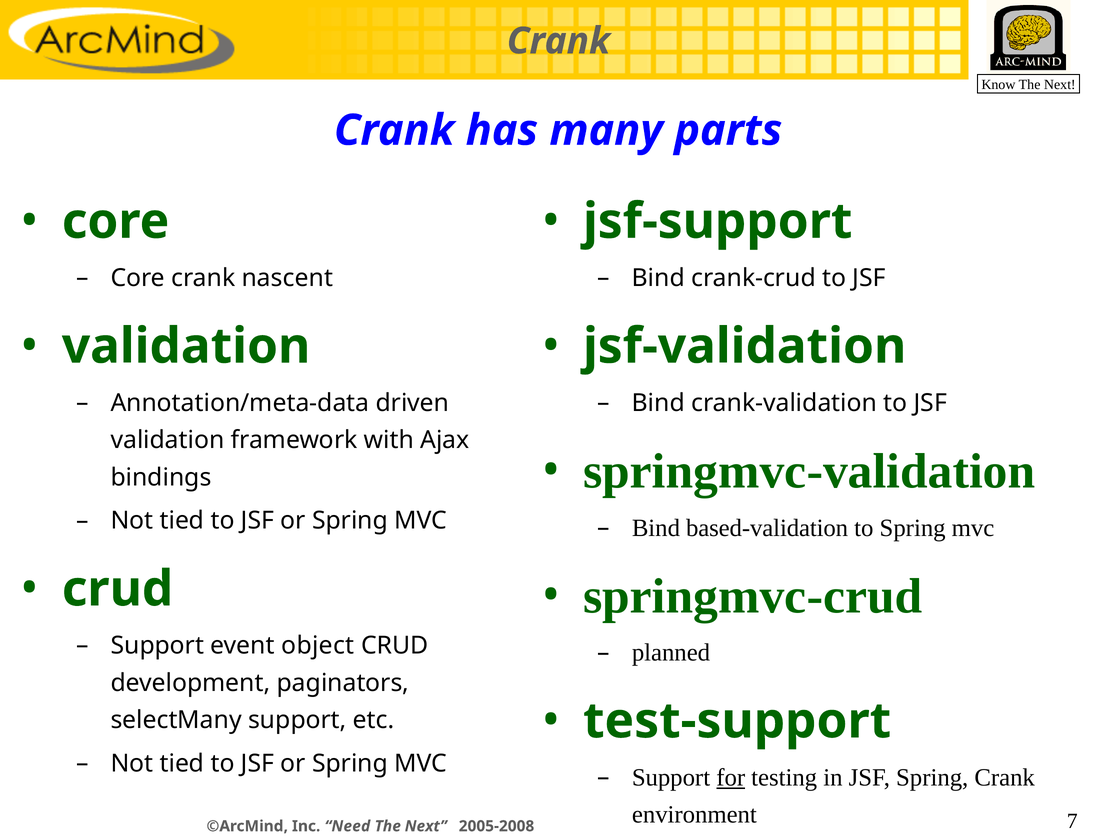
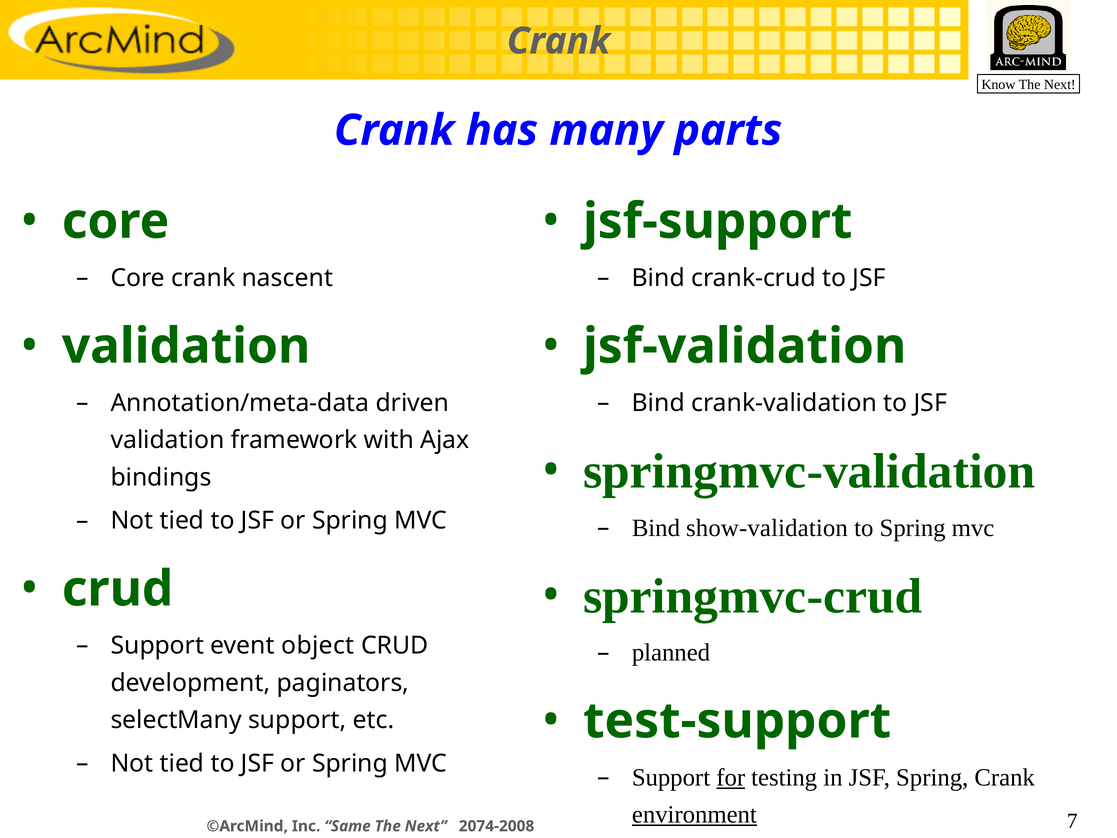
based-validation: based-validation -> show-validation (767, 528)
environment underline: none -> present (694, 815)
Need: Need -> Same (348, 826)
2005-2008: 2005-2008 -> 2074-2008 (497, 826)
